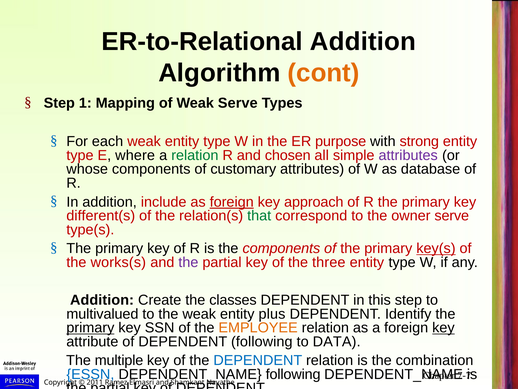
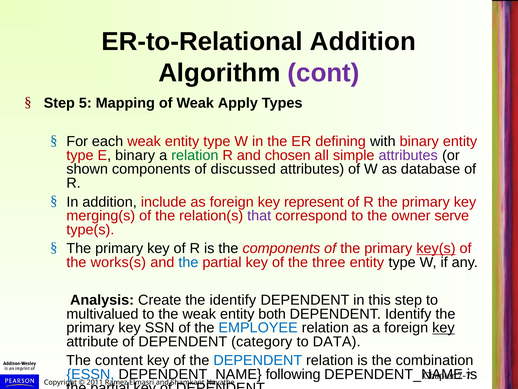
cont colour: orange -> purple (324, 73)
1: 1 -> 5 (85, 103)
Weak Serve: Serve -> Apply (238, 103)
purpose: purpose -> defining (341, 141)
with strong: strong -> binary (419, 141)
E where: where -> binary (135, 155)
whose: whose -> shown (87, 169)
customary: customary -> discussed (243, 169)
foreign underline: present -> none (232, 202)
approach: approach -> represent (314, 202)
different(s: different(s -> merging(s (101, 215)
that colour: green -> purple (259, 215)
the colour: purple -> blue (188, 262)
Addition: Addition -> Analysis (102, 300)
the classes: classes -> identify (233, 300)
plus: plus -> both (272, 314)
primary underline: present -> none (90, 327)
EMPLOYEE colour: orange -> blue (258, 327)
DEPENDENT following: following -> category (262, 341)
multiple: multiple -> content (119, 360)
